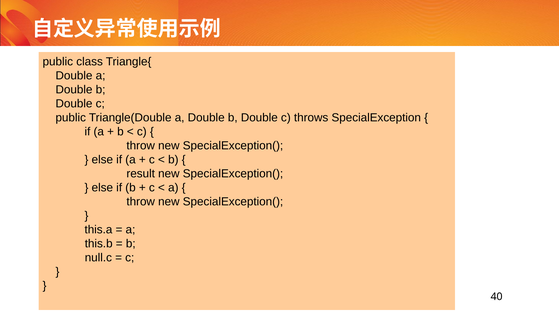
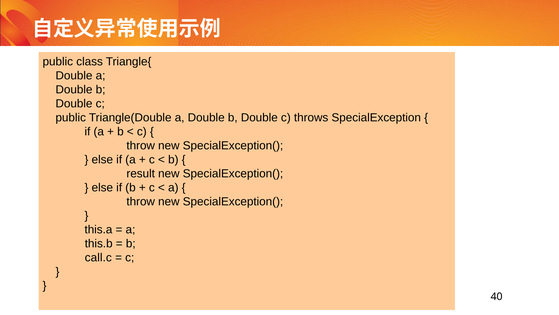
null.c: null.c -> call.c (98, 257)
